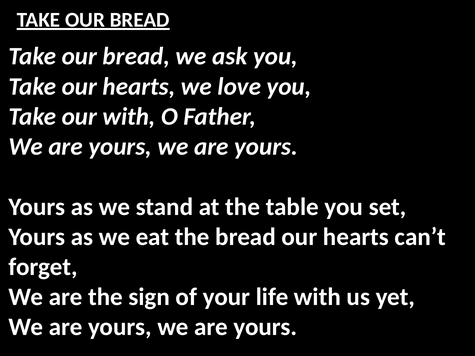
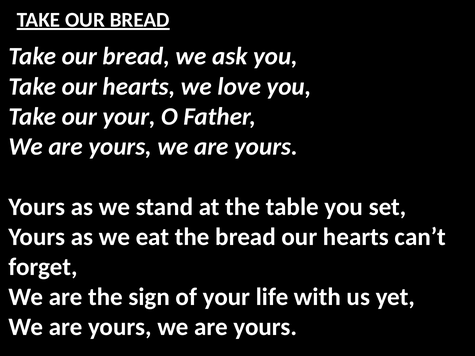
our with: with -> your (129, 117)
